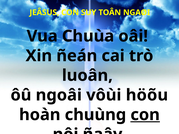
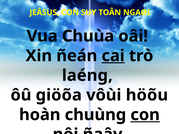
cai underline: none -> present (113, 56)
luoân: luoân -> laéng (87, 76)
ngoâi: ngoâi -> giöõa (59, 95)
